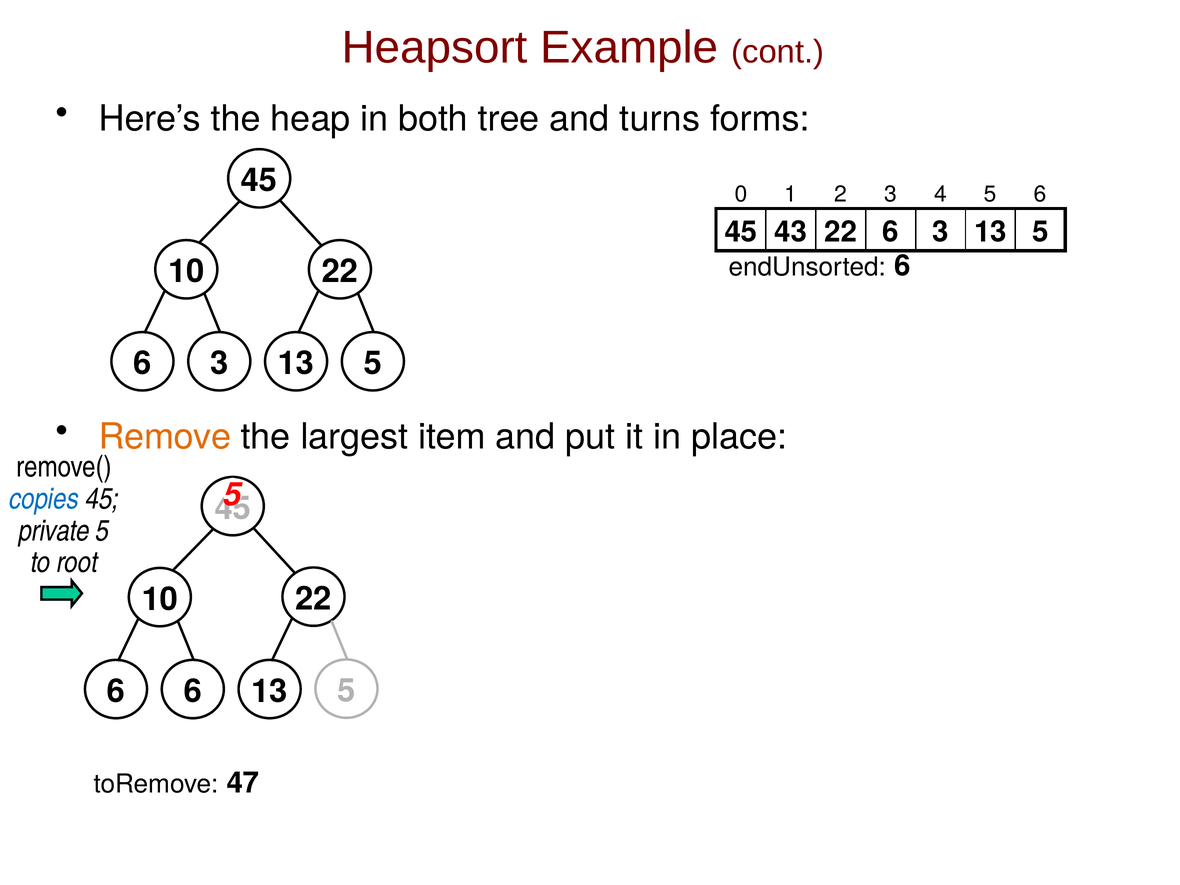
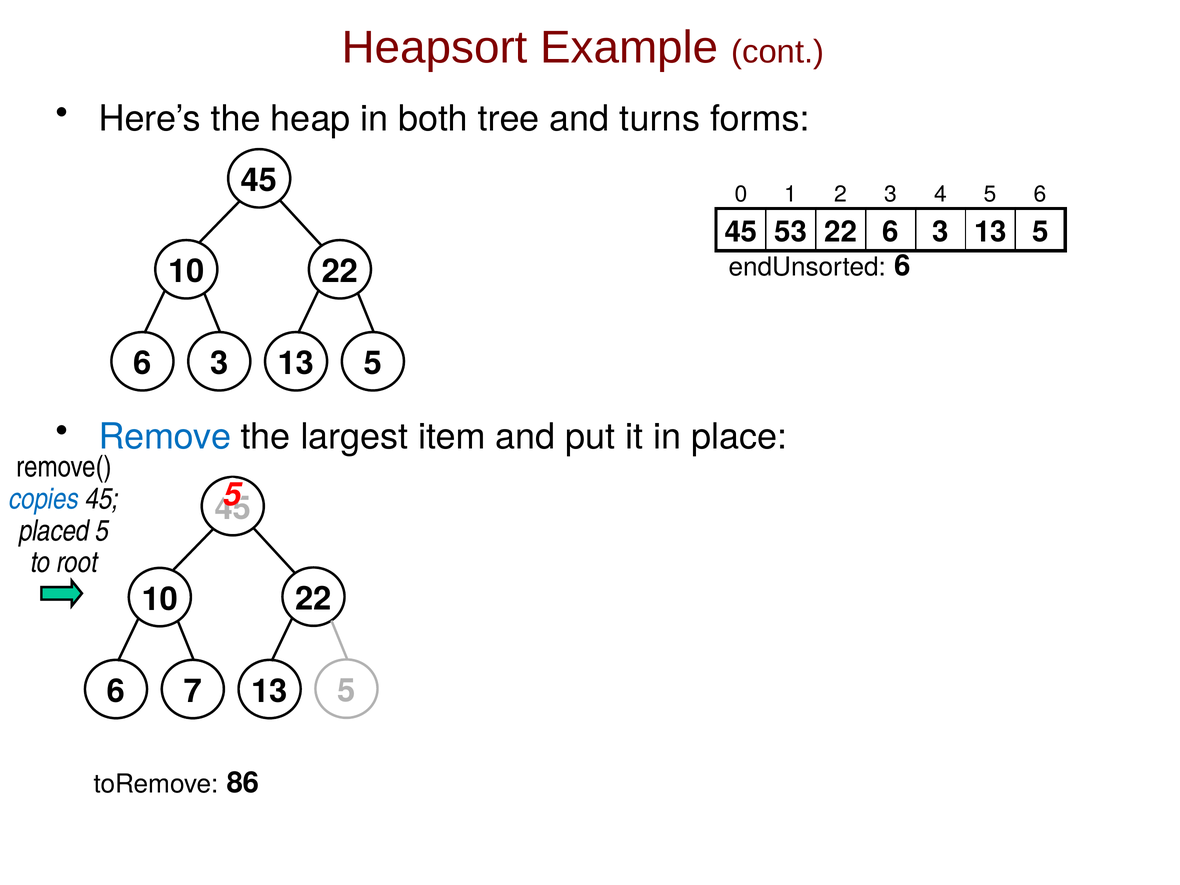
43: 43 -> 53 (791, 232)
Remove colour: orange -> blue (165, 437)
private: private -> placed (54, 531)
6 6: 6 -> 7 (193, 691)
47: 47 -> 86 (243, 783)
